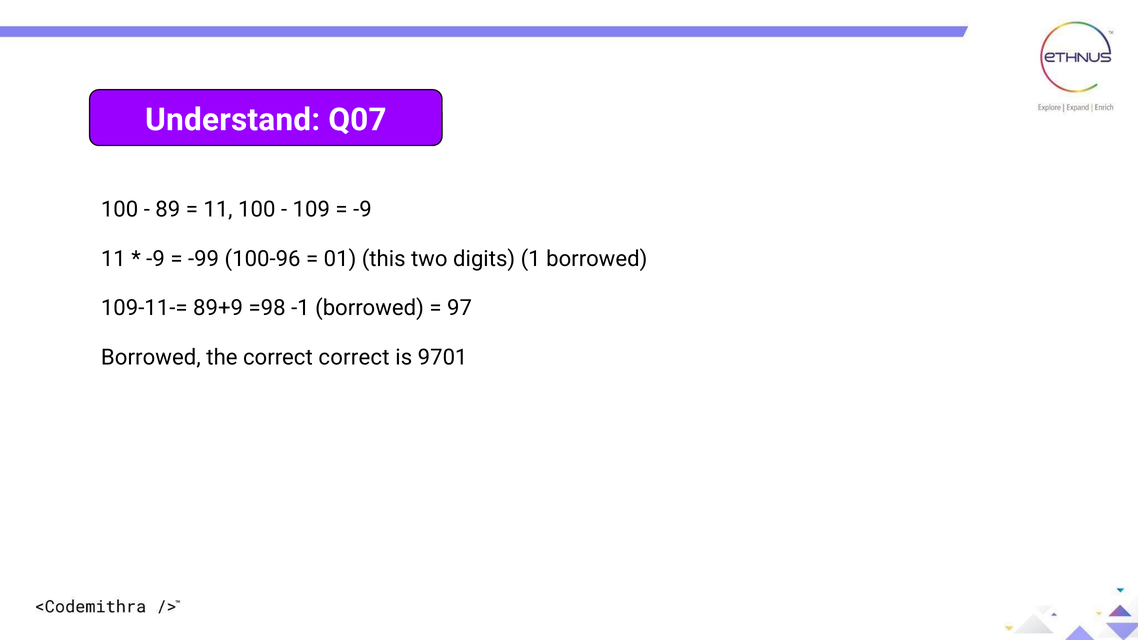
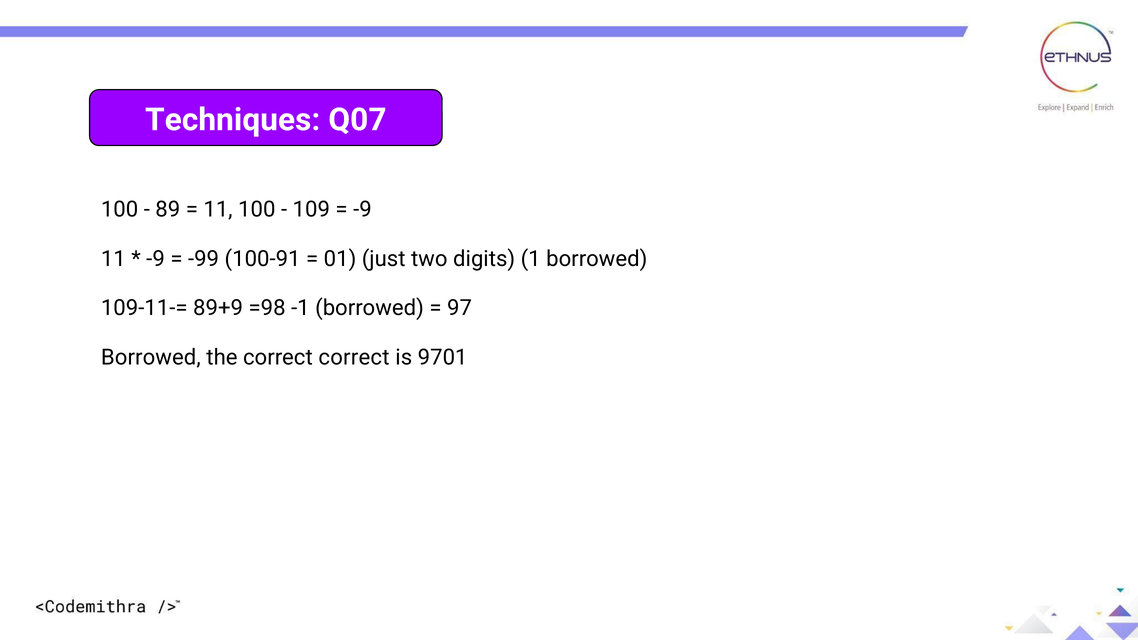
Understand: Understand -> Techniques (233, 120)
100-96: 100-96 -> 100-91 (263, 259)
this: this -> just (384, 259)
